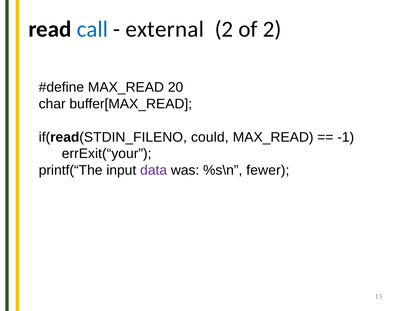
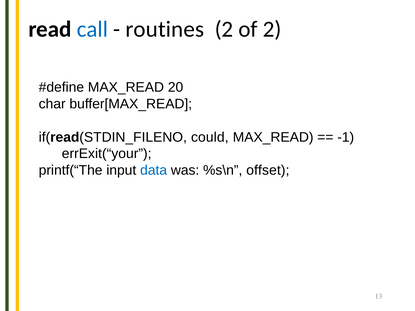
external: external -> routines (165, 29)
data colour: purple -> blue (154, 170)
fewer: fewer -> offset (268, 170)
